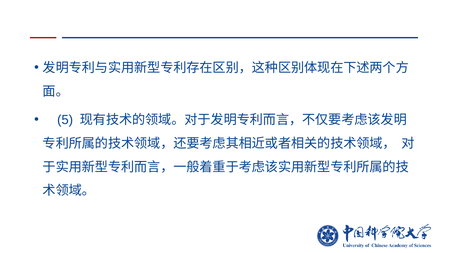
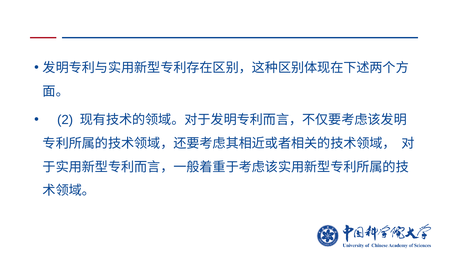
5: 5 -> 2 (65, 120)
